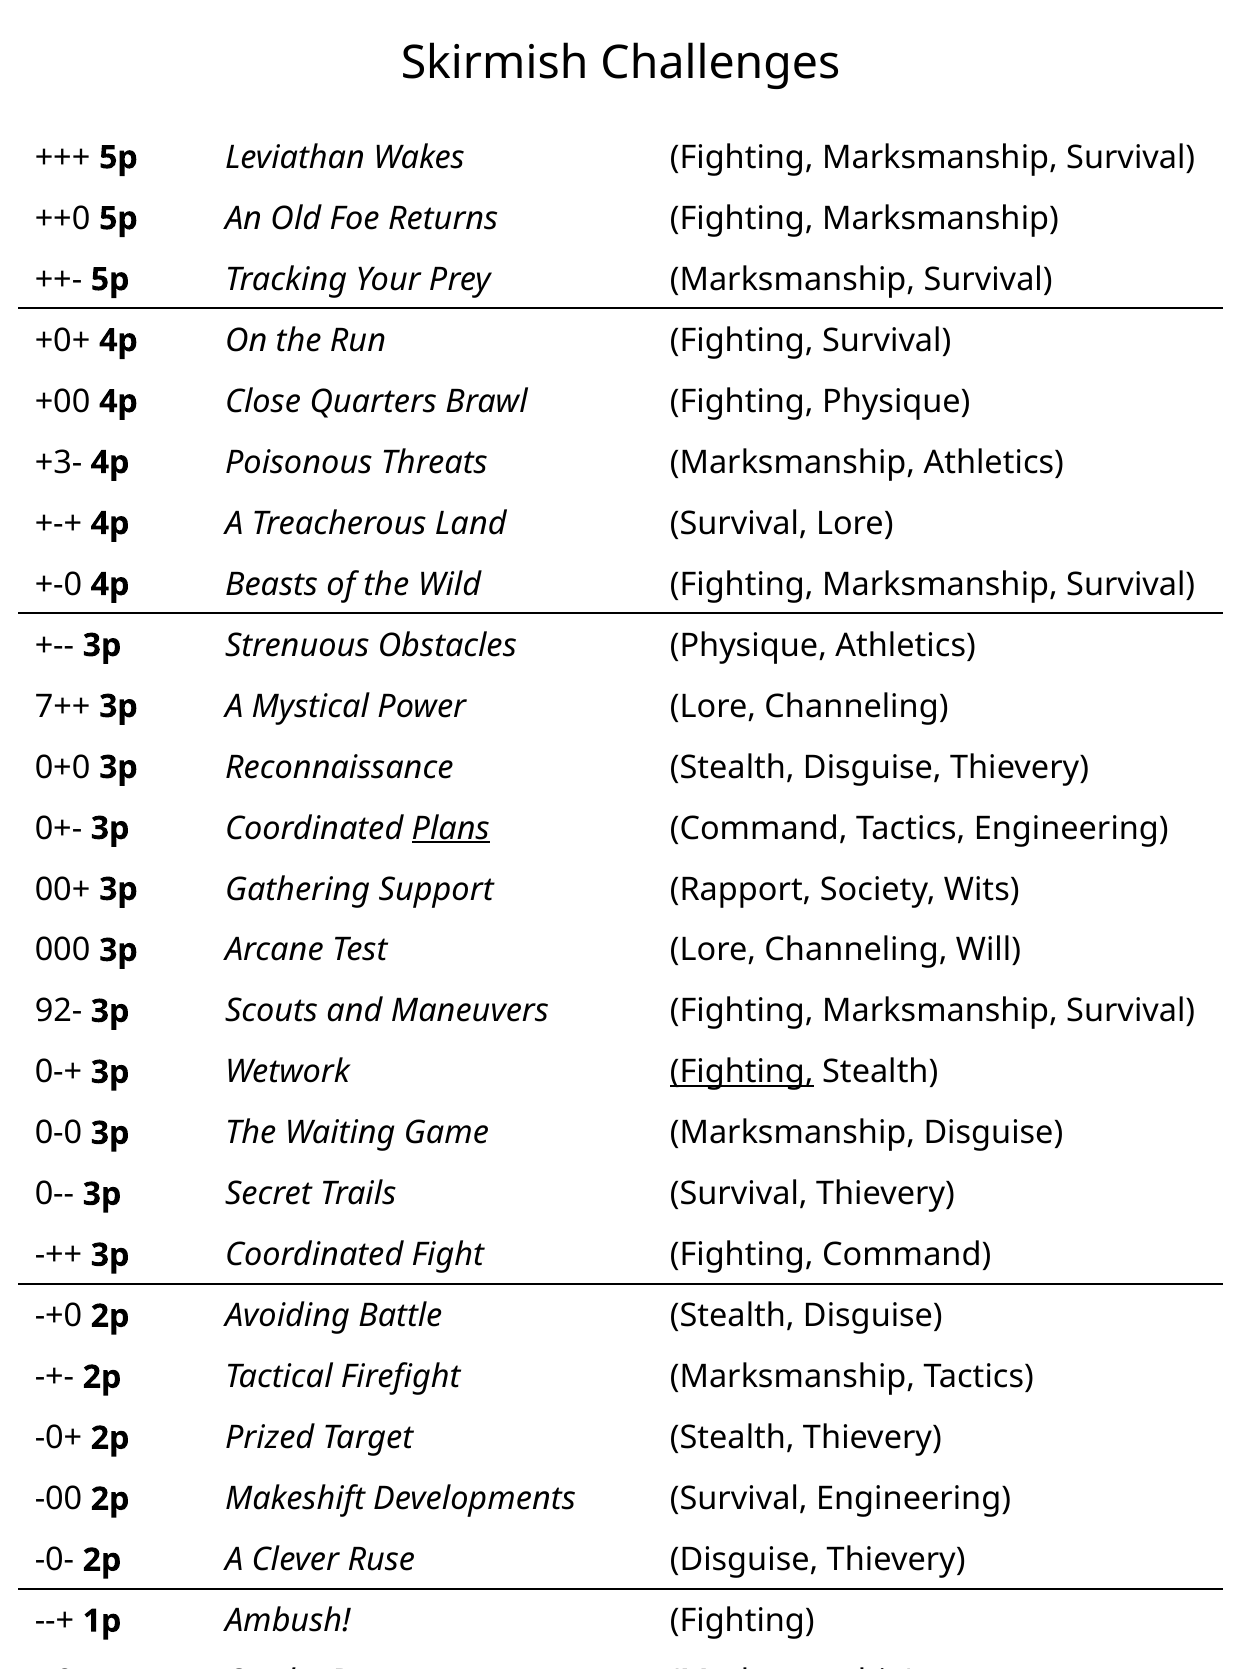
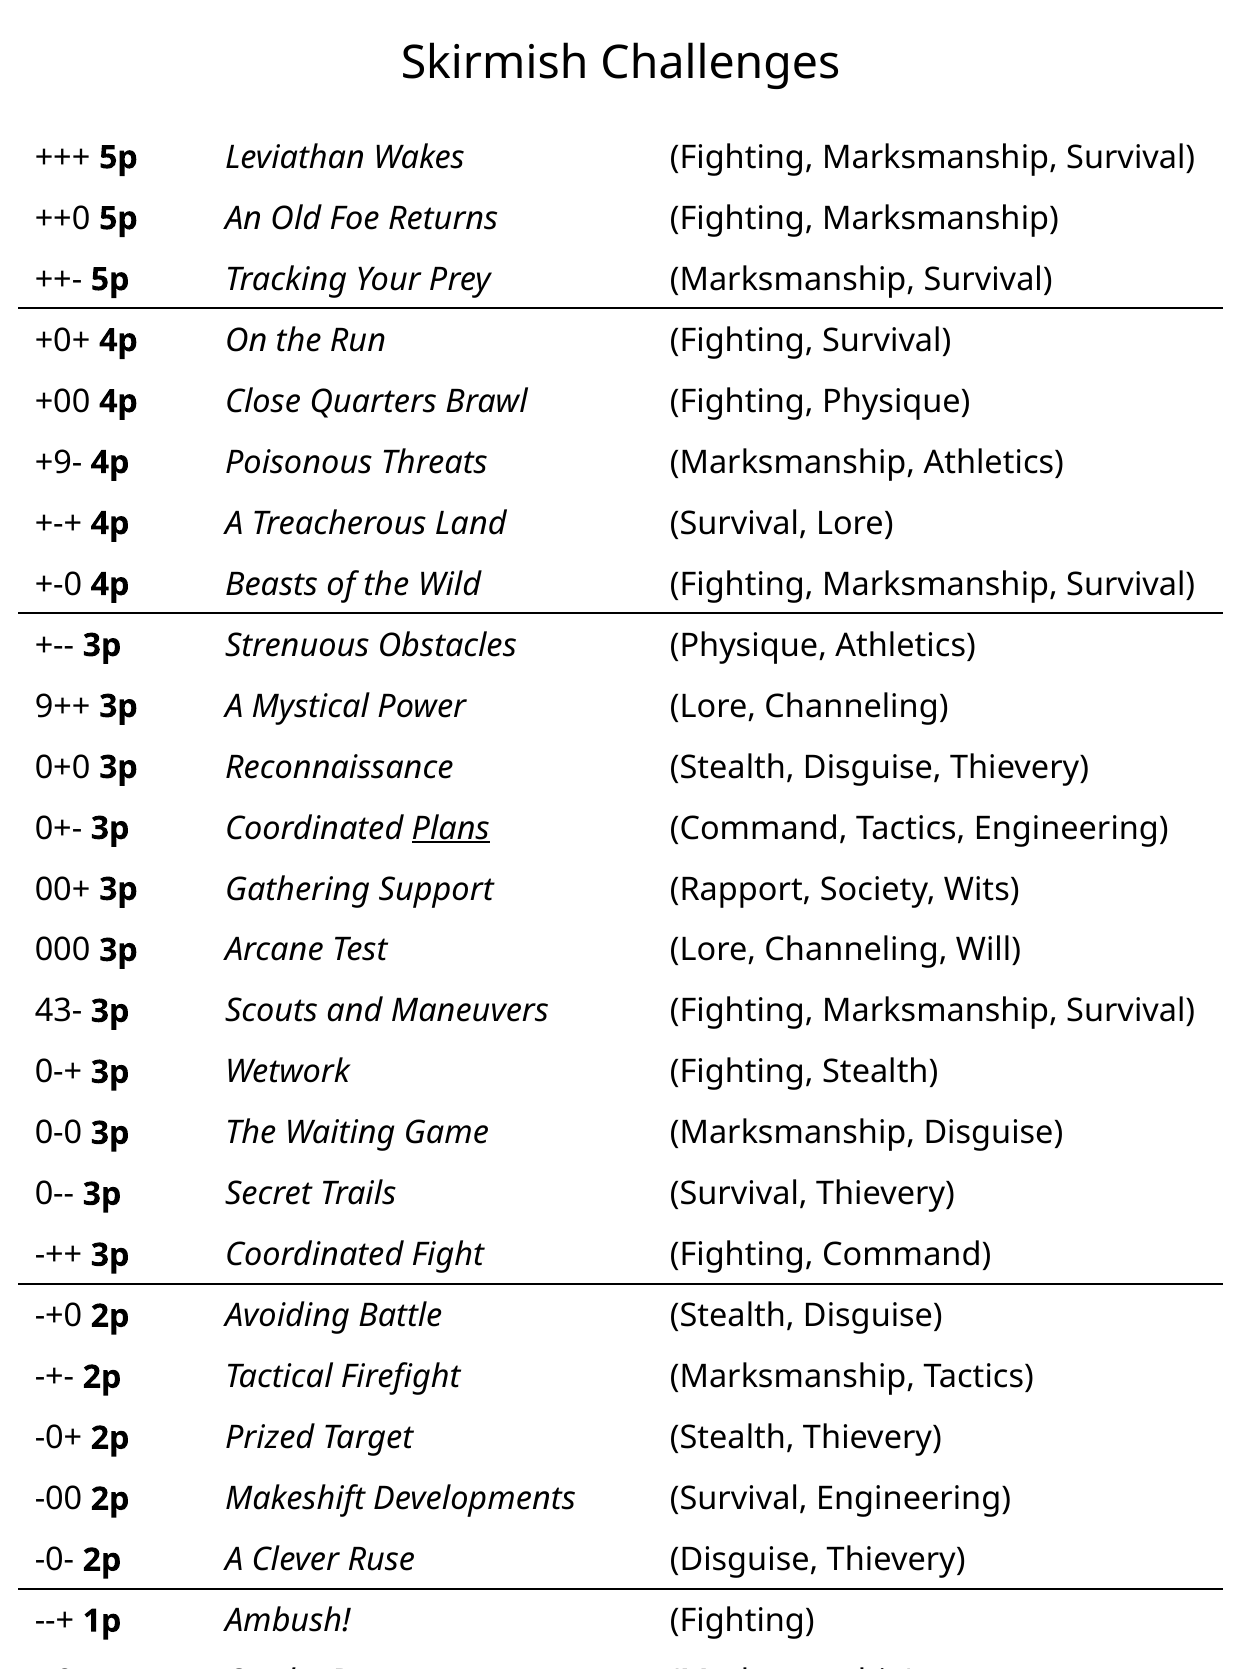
+3-: +3- -> +9- (59, 462)
7++: 7++ -> 9++ (63, 706)
92-: 92- -> 43- (59, 1011)
Fighting underline: present -> none (742, 1072)
